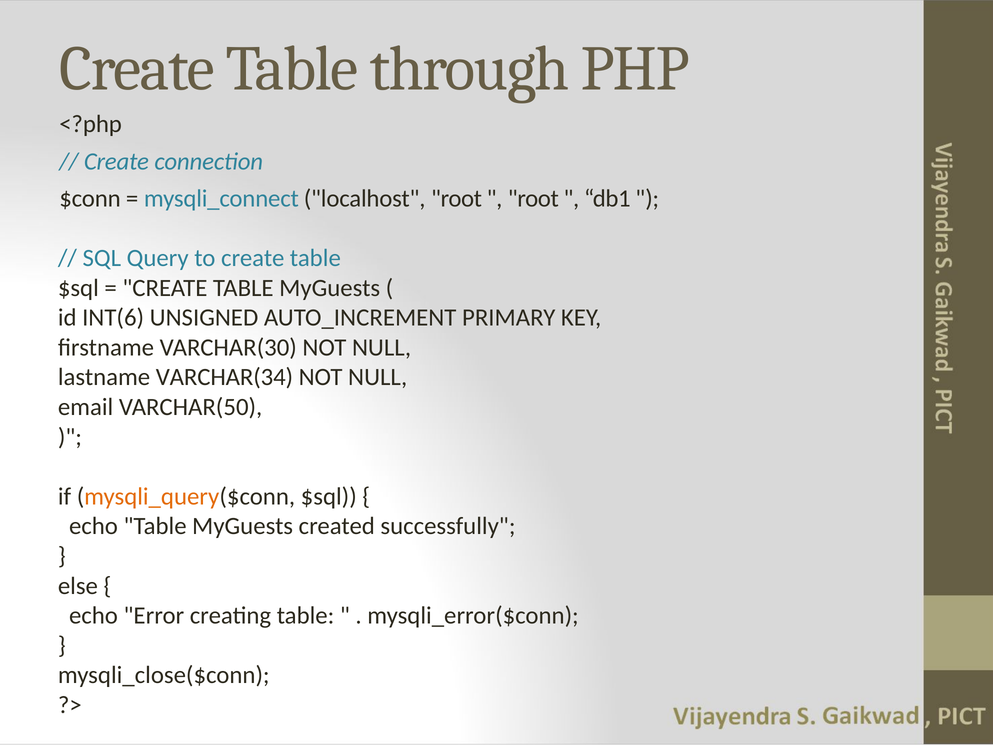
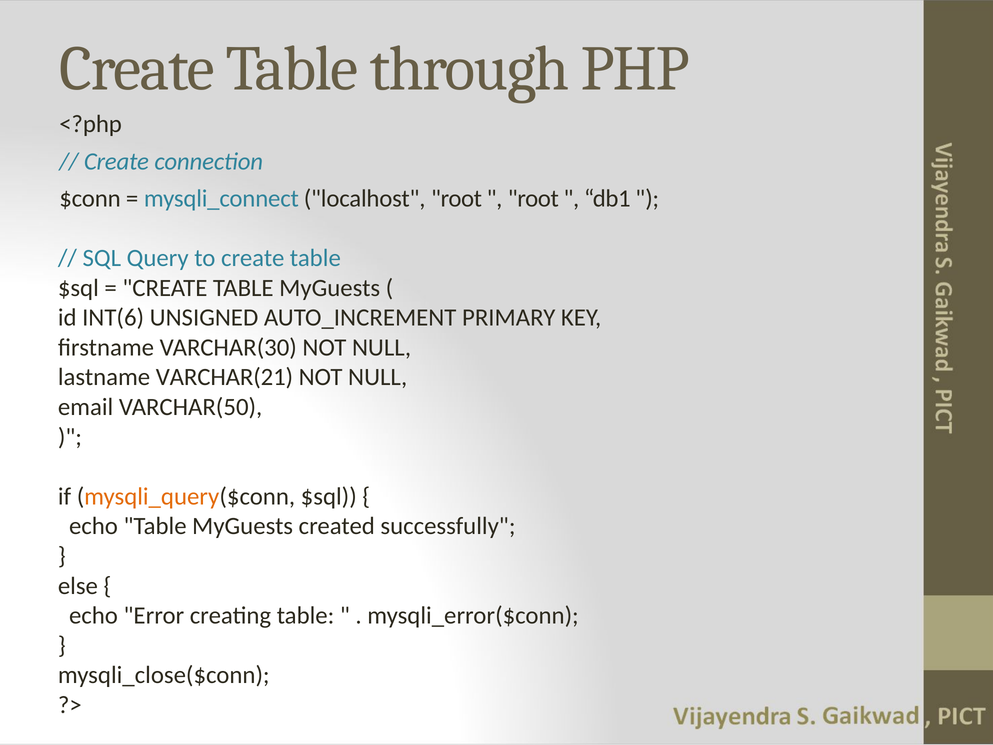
VARCHAR(34: VARCHAR(34 -> VARCHAR(21 (224, 377)
